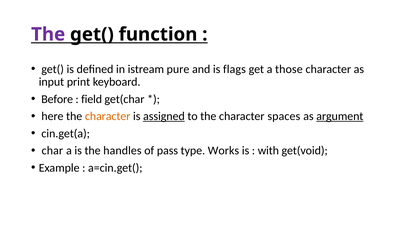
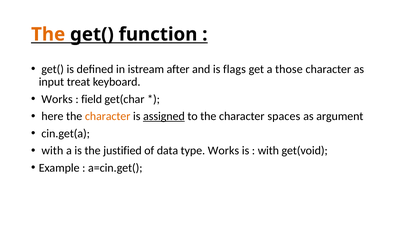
The colour: purple -> orange (48, 34)
pure: pure -> after (178, 69)
print: print -> treat (79, 82)
Before: Before -> Works (57, 99)
argument underline: present -> none (340, 116)
char: char -> with (52, 150)
handles: handles -> justified (123, 150)
pass: pass -> data (167, 150)
